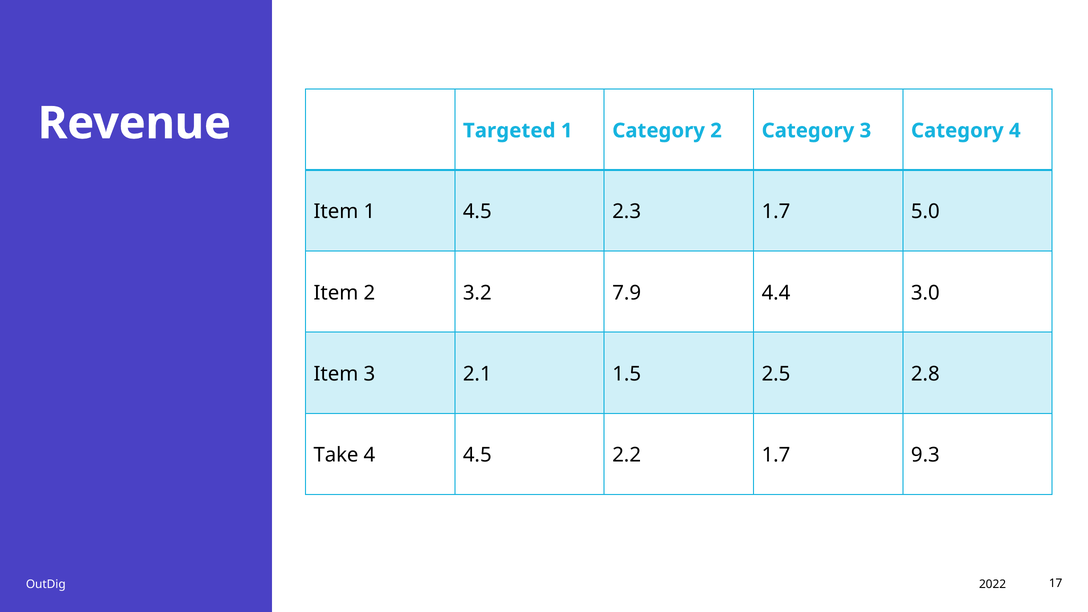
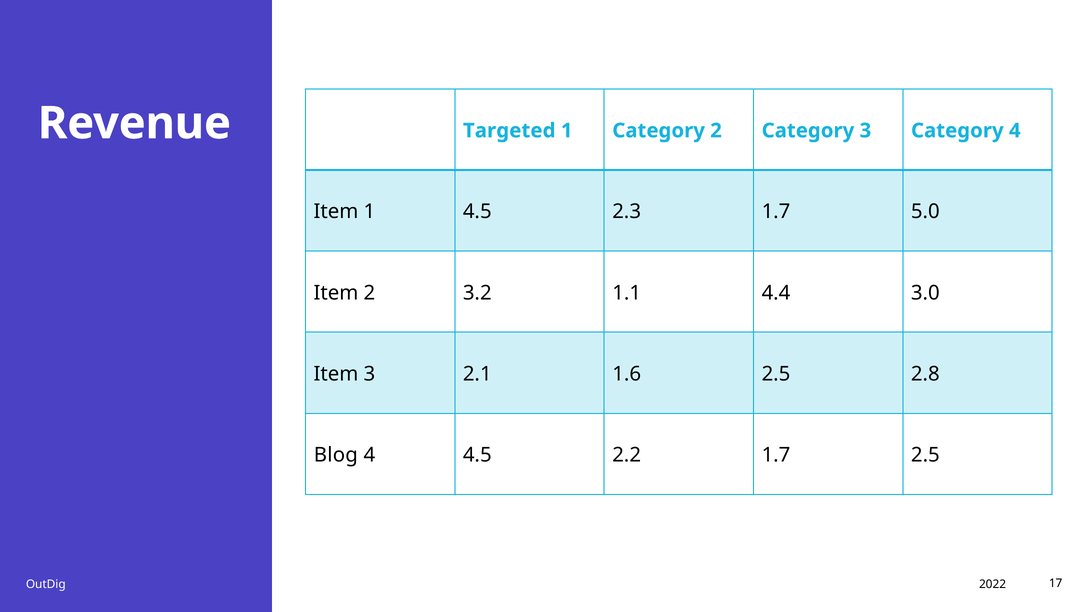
7.9: 7.9 -> 1.1 (627, 293)
1.5: 1.5 -> 1.6 (627, 374)
Take: Take -> Blog (336, 455)
1.7 9.3: 9.3 -> 2.5 (925, 455)
